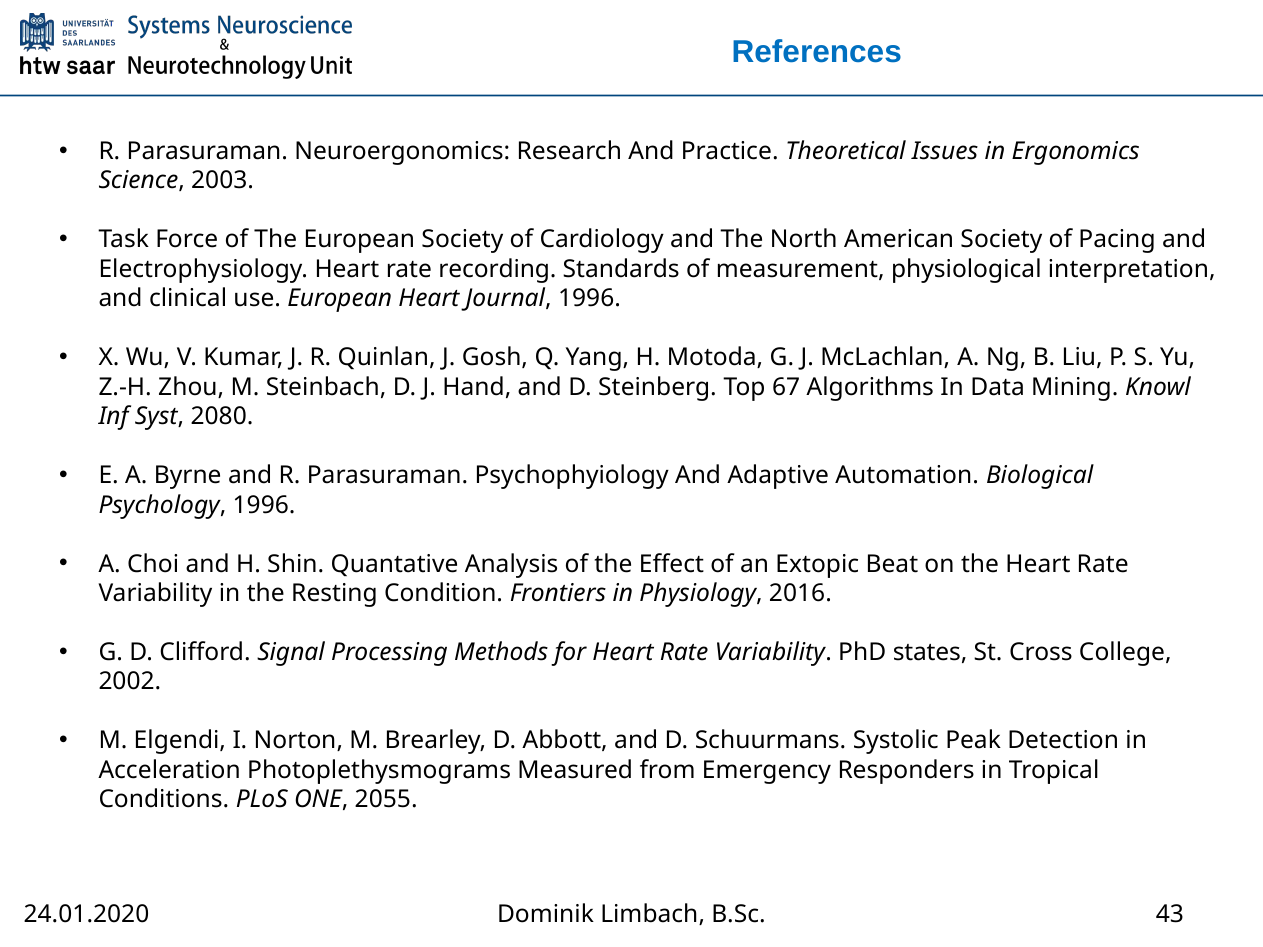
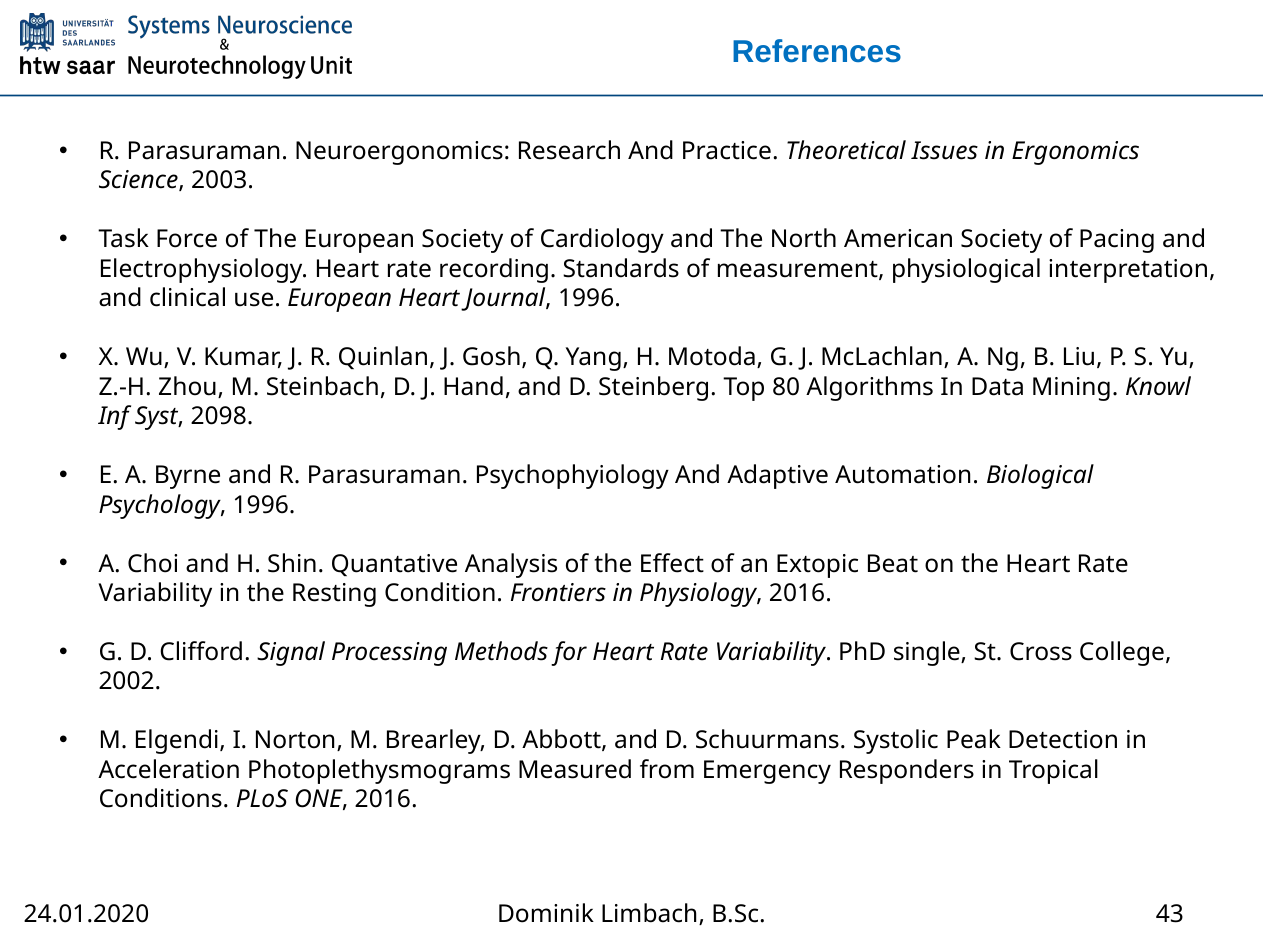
67: 67 -> 80 (786, 387)
2080: 2080 -> 2098 (222, 417)
states: states -> single (930, 653)
ONE 2055: 2055 -> 2016 (386, 800)
